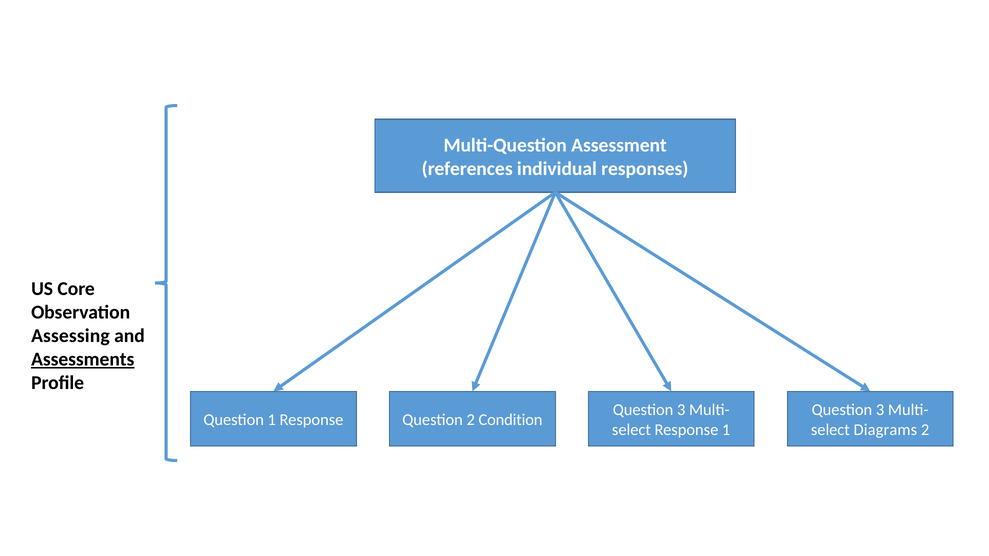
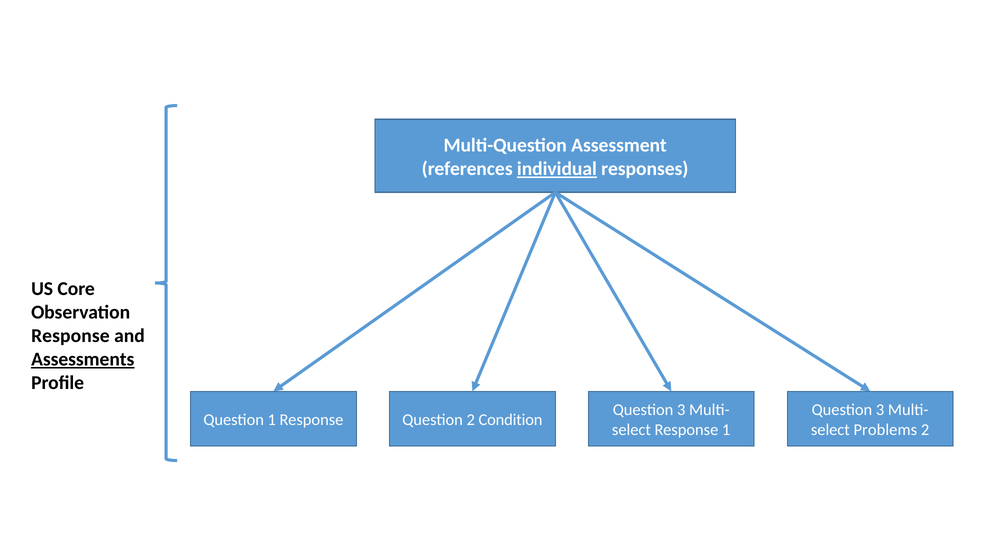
individual underline: none -> present (557, 169)
Assessing: Assessing -> Response (70, 336)
Diagrams: Diagrams -> Problems (885, 430)
